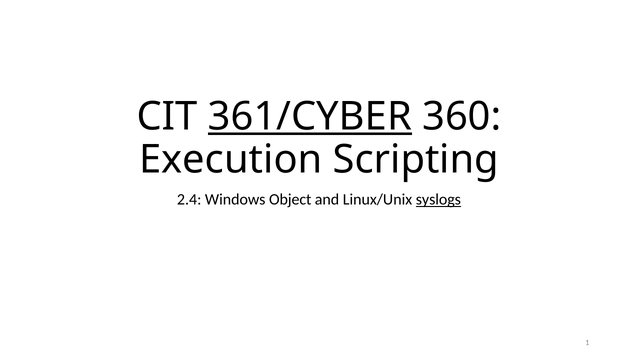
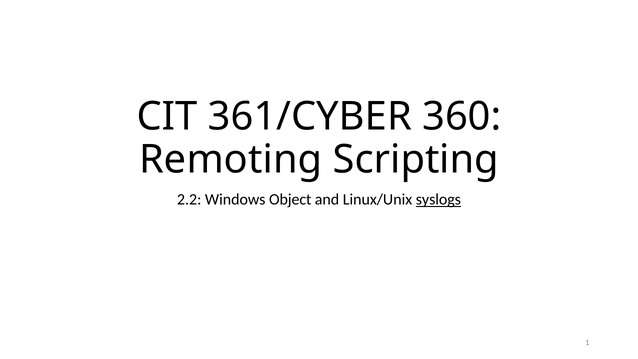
361/CYBER underline: present -> none (310, 116)
Execution: Execution -> Remoting (231, 159)
2.4: 2.4 -> 2.2 (189, 199)
